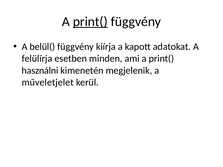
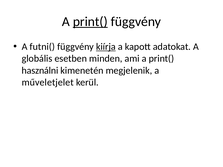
belül(: belül( -> futni( (42, 47)
kiírja underline: none -> present (106, 47)
felülírja: felülírja -> globális (37, 59)
